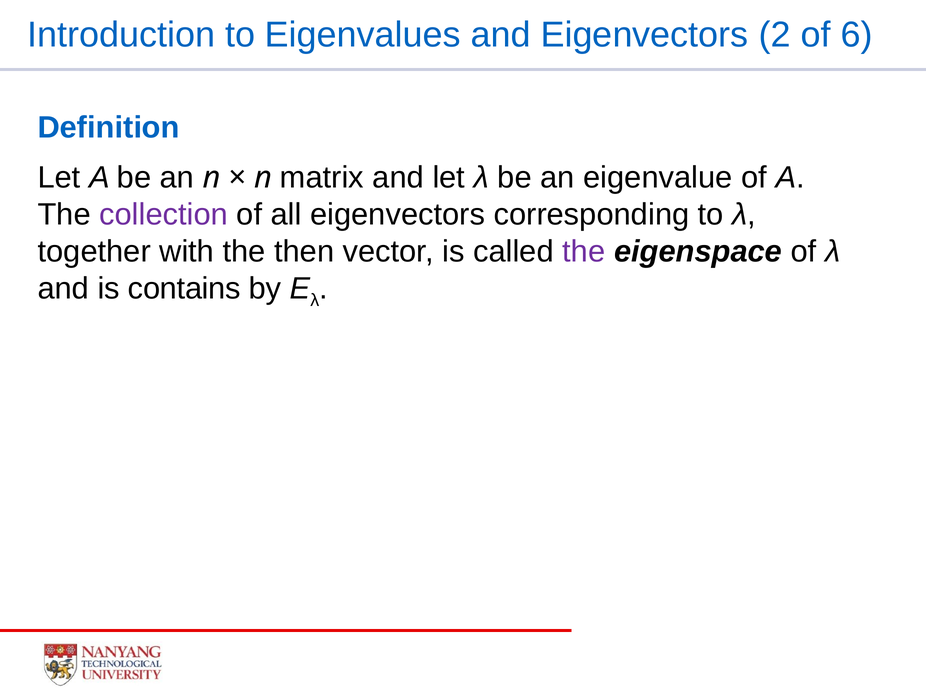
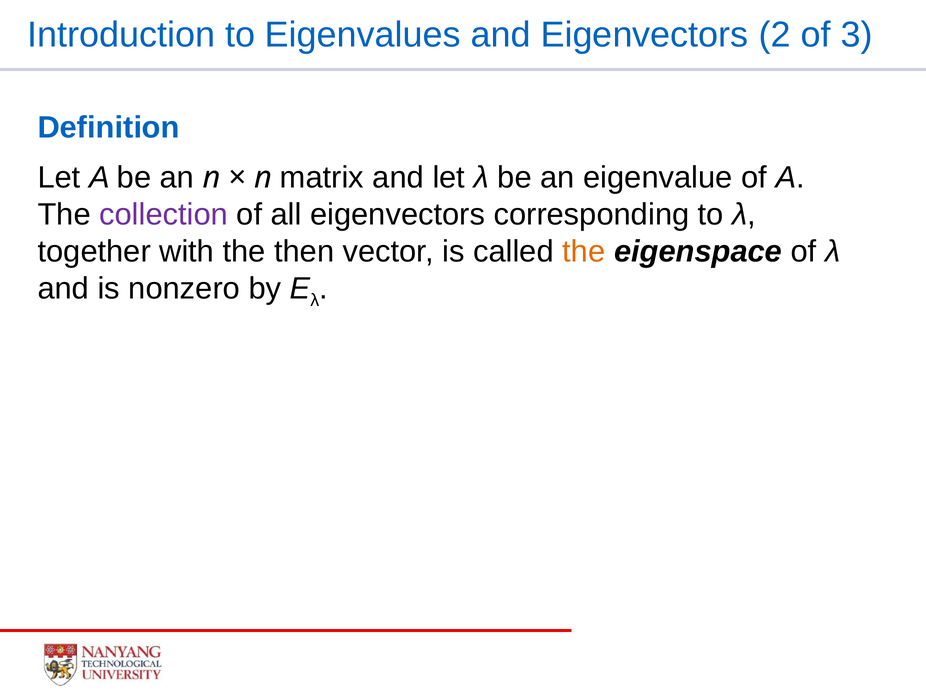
6: 6 -> 3 (857, 35)
the colour: purple -> orange (584, 252)
contains: contains -> nonzero (184, 289)
